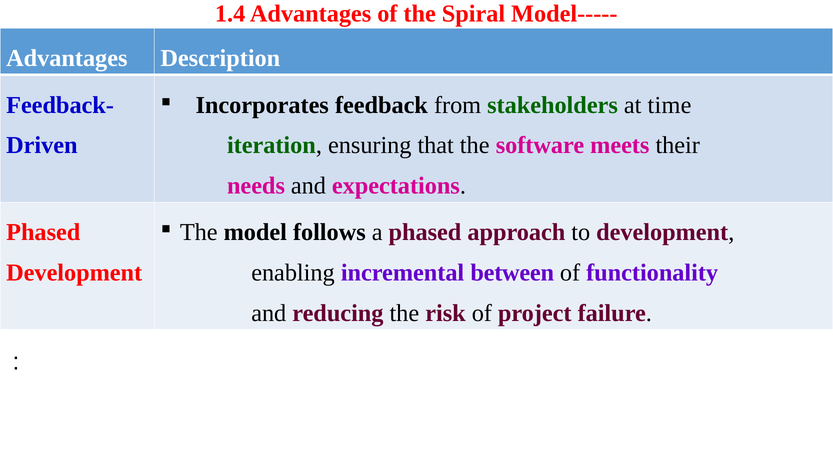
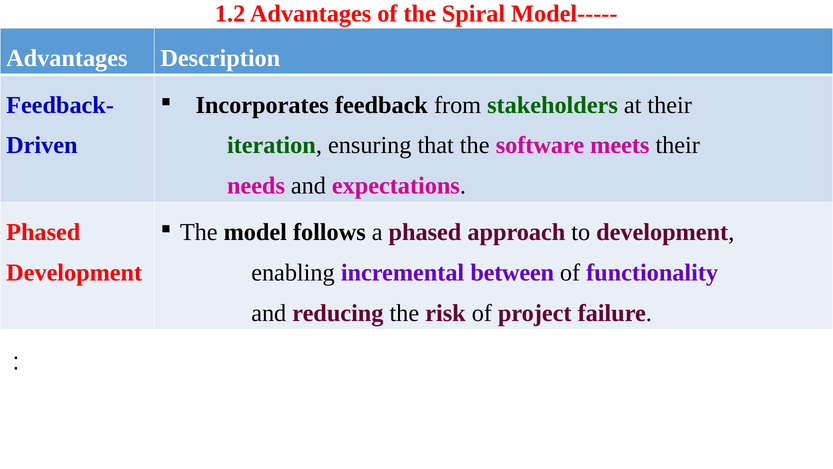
1.4: 1.4 -> 1.2 (230, 14)
at time: time -> their (670, 105)
